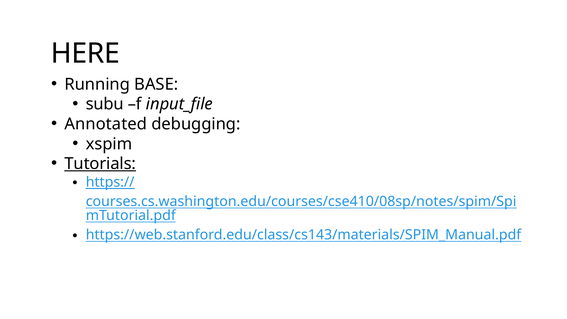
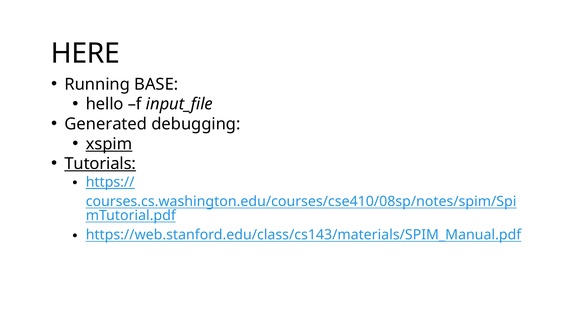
subu: subu -> hello (105, 104)
Annotated: Annotated -> Generated (106, 124)
xspim underline: none -> present (109, 144)
